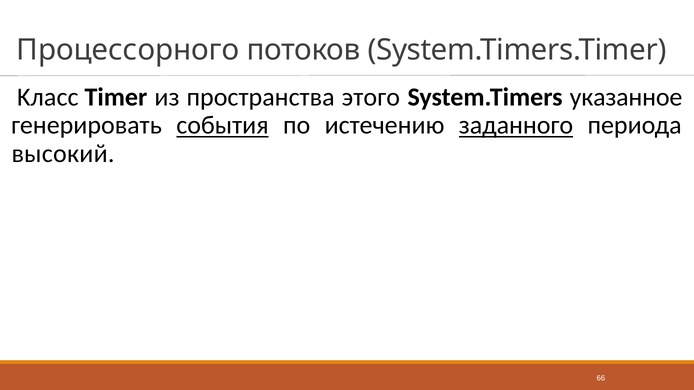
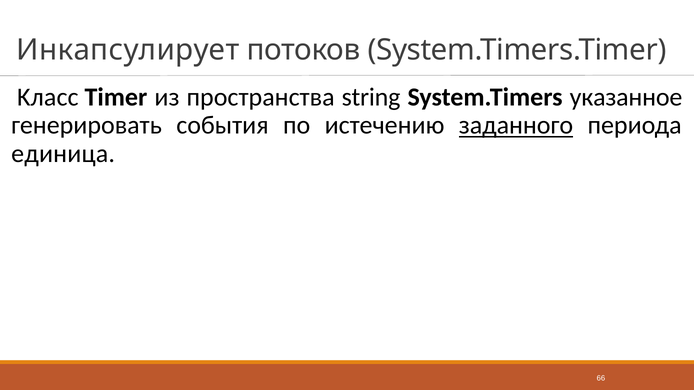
Процессорного: Процессорного -> Инкапсулирует (128, 50)
этого: этого -> string (371, 97)
события underline: present -> none (222, 125)
высокий: высокий -> единица (63, 154)
